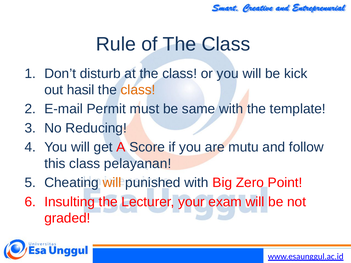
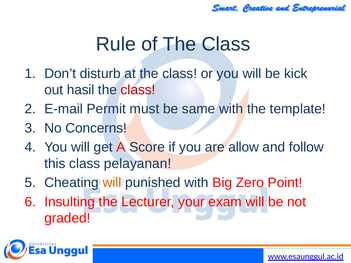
class colour: orange -> red (138, 90)
Reducing: Reducing -> Concerns (96, 128)
mutu: mutu -> allow (244, 147)
